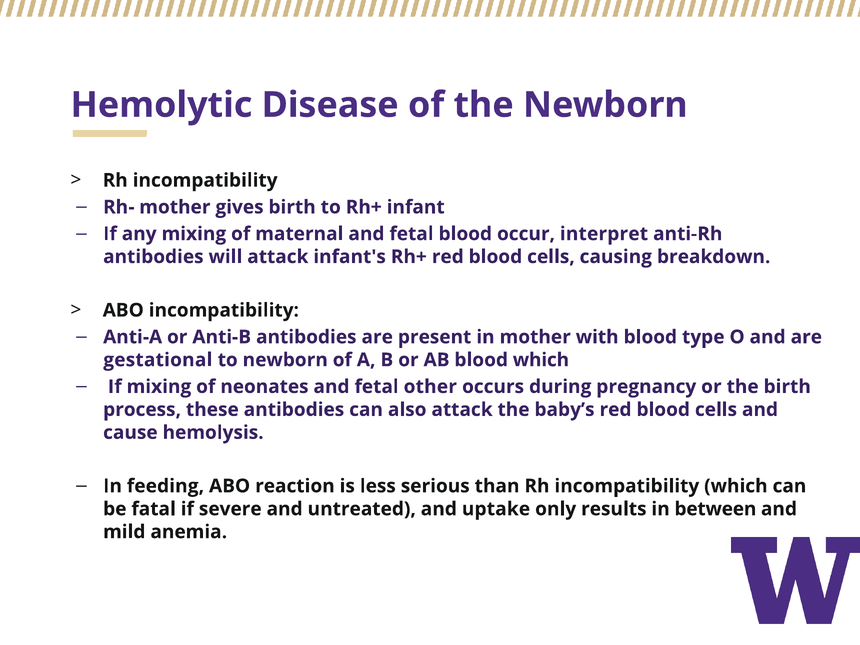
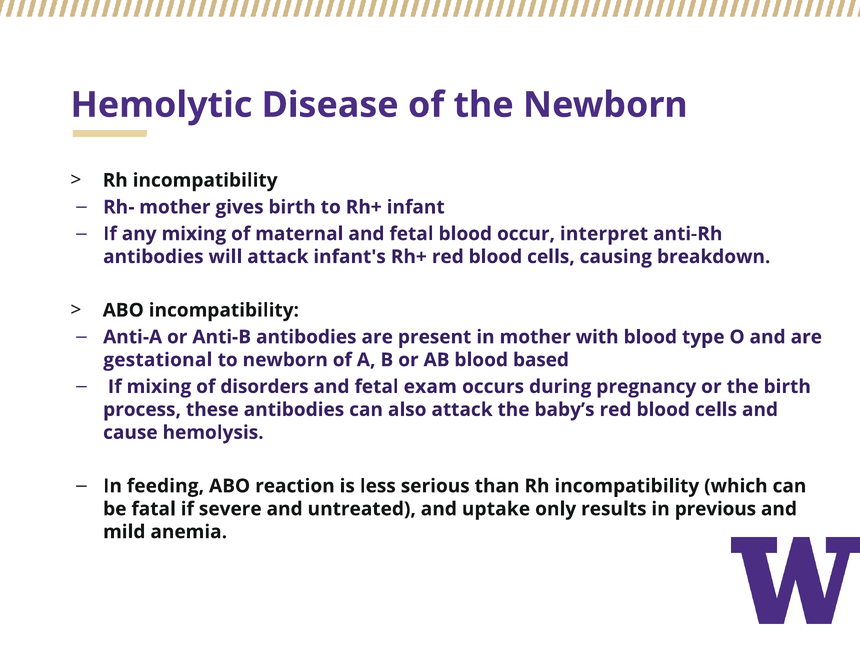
blood which: which -> based (541, 360)
neonates: neonates -> disorders (264, 387)
other: other -> exam (430, 387)
between: between -> previous (715, 509)
